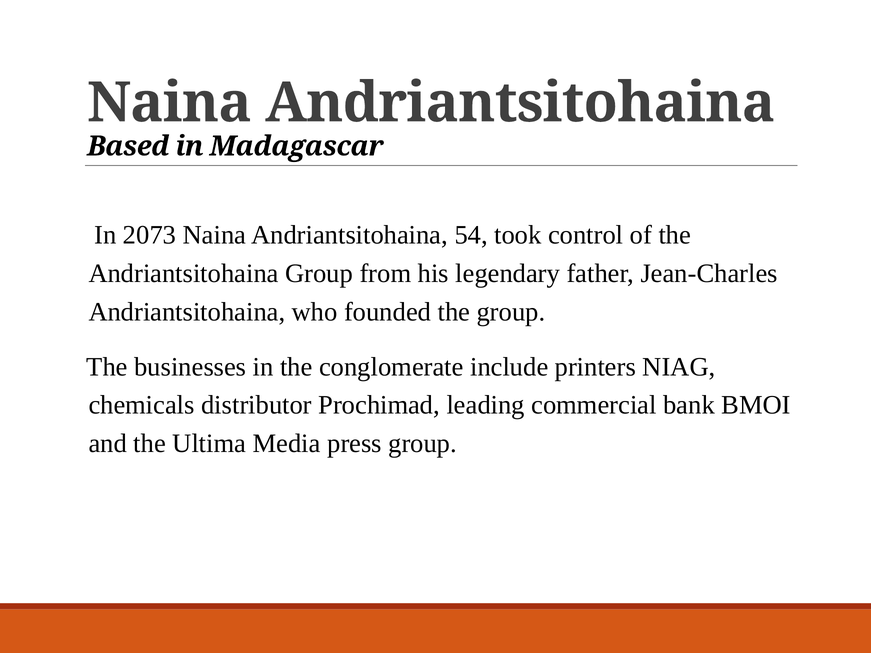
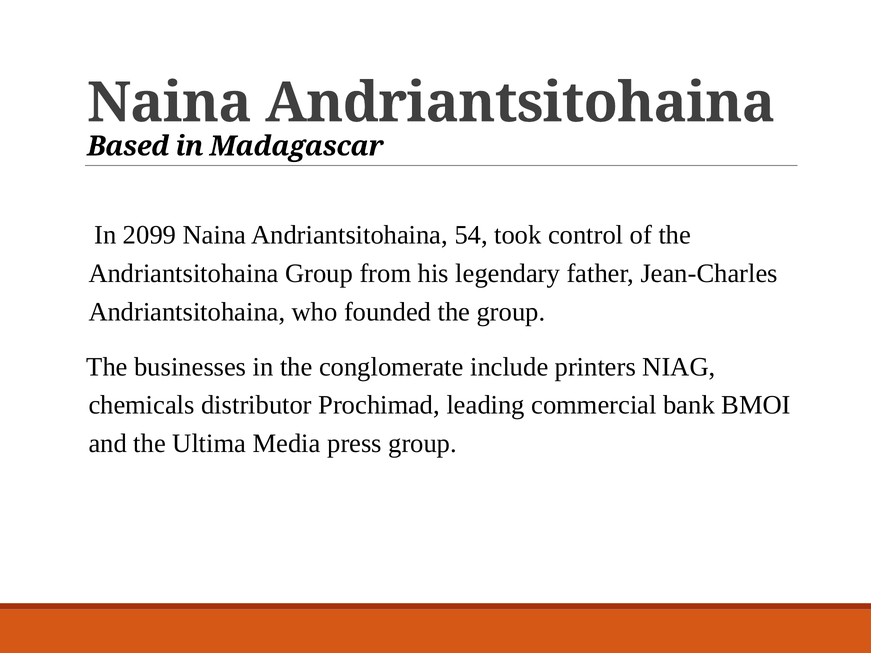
2073: 2073 -> 2099 (150, 235)
